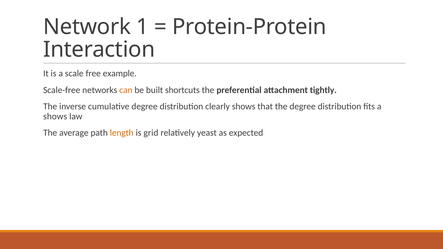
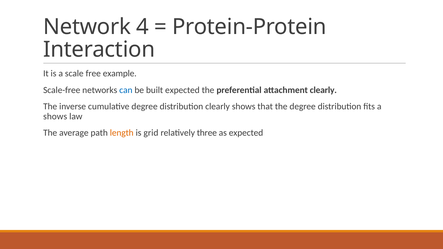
1: 1 -> 4 (142, 27)
can colour: orange -> blue (126, 90)
built shortcuts: shortcuts -> expected (182, 90)
attachment tightly: tightly -> clearly (323, 90)
yeast: yeast -> three (207, 133)
